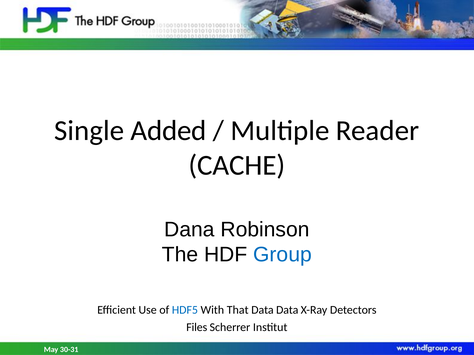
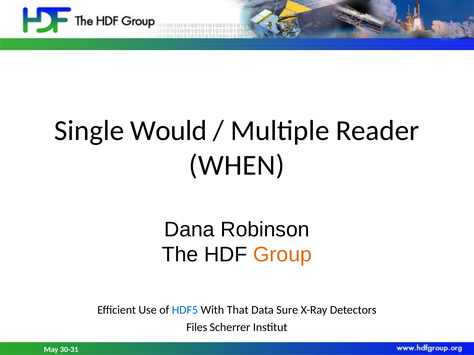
Added: Added -> Would (169, 131)
CACHE: CACHE -> WHEN (237, 166)
Group colour: blue -> orange (283, 255)
Data Data: Data -> Sure (287, 310)
